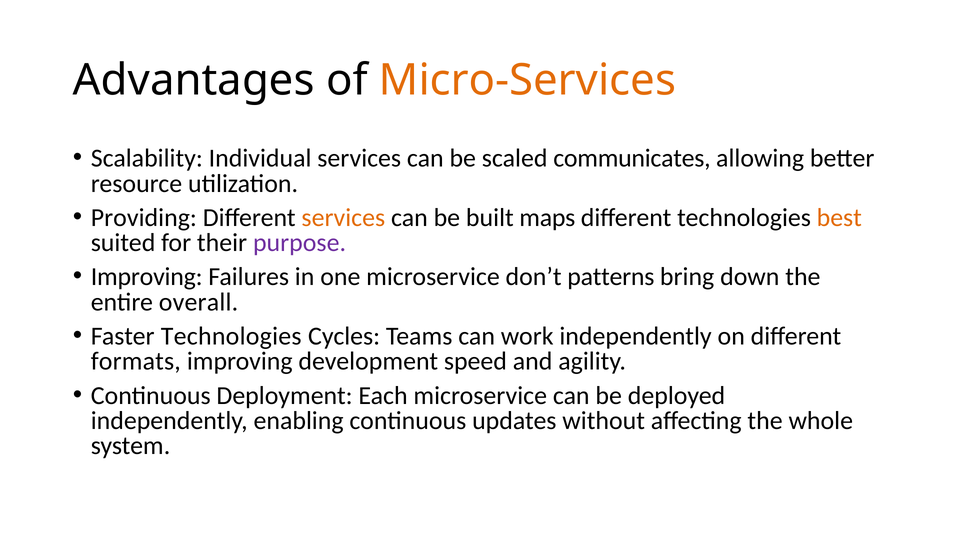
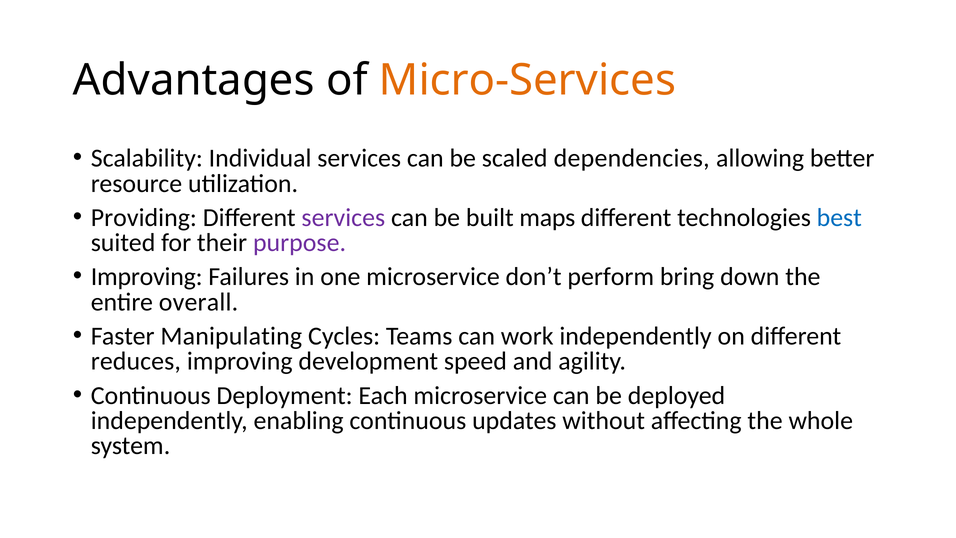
communicates: communicates -> dependencies (632, 158)
services colour: orange -> purple (343, 218)
best colour: orange -> blue (839, 218)
patterns: patterns -> perform (611, 277)
Faster Technologies: Technologies -> Manipulating (231, 336)
formats: formats -> reduces (136, 361)
